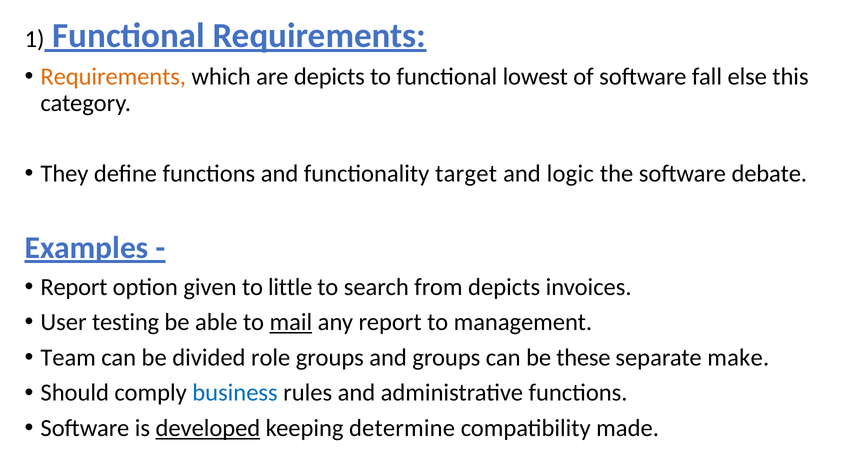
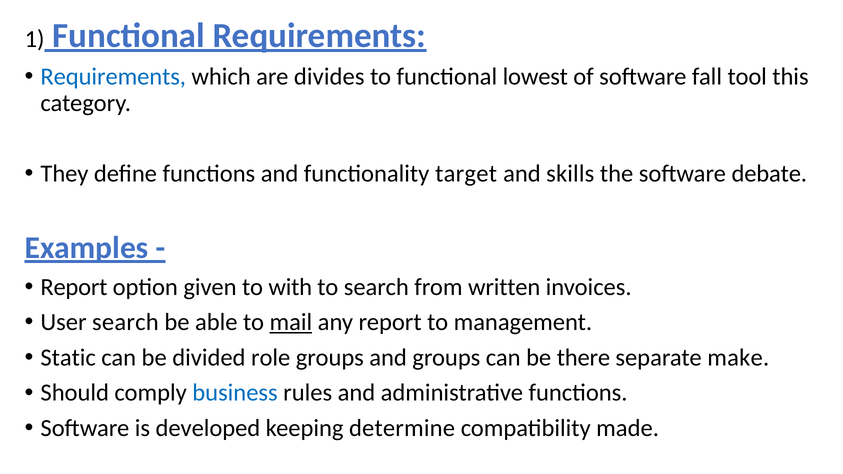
Requirements colour: orange -> blue (113, 77)
are depicts: depicts -> divides (329, 77)
else: else -> tool (747, 77)
logic: logic -> skills (570, 174)
little: little -> with (290, 287)
from depicts: depicts -> written (504, 287)
User testing: testing -> search (125, 322)
Team: Team -> Static (68, 358)
these: these -> there (583, 358)
developed underline: present -> none (208, 428)
